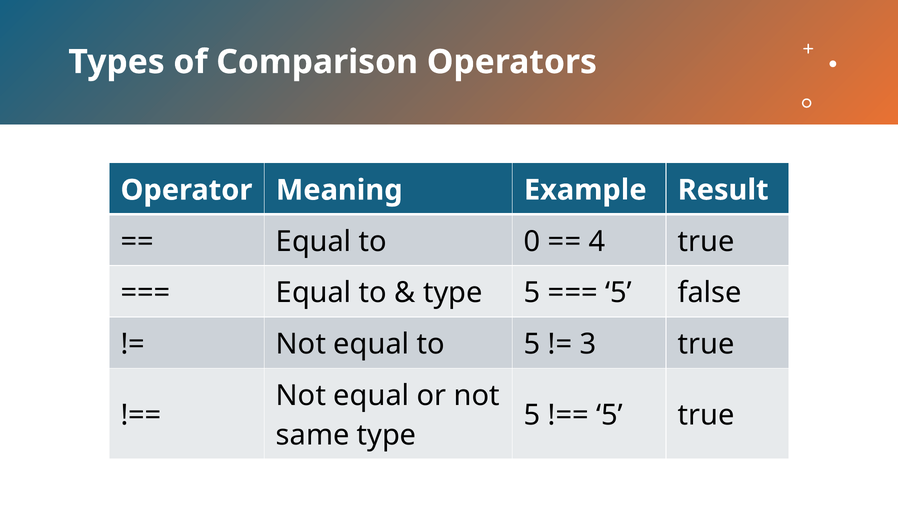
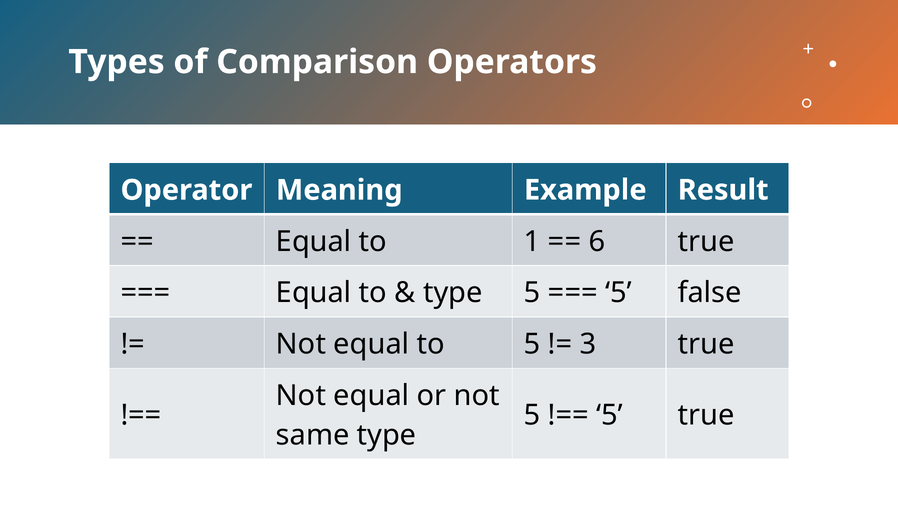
0: 0 -> 1 (532, 242)
4: 4 -> 6 (597, 242)
